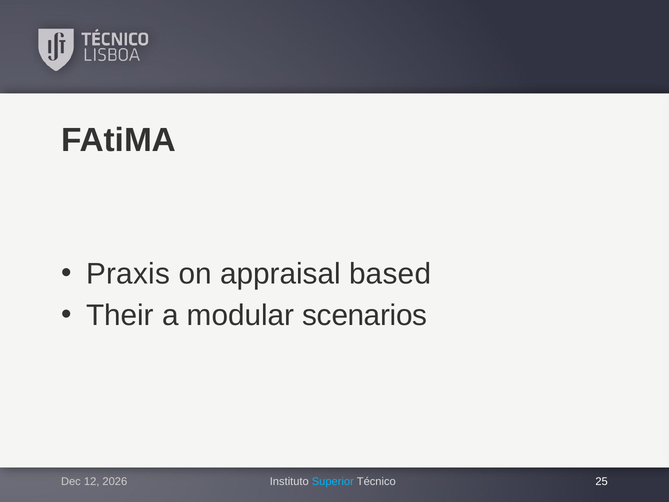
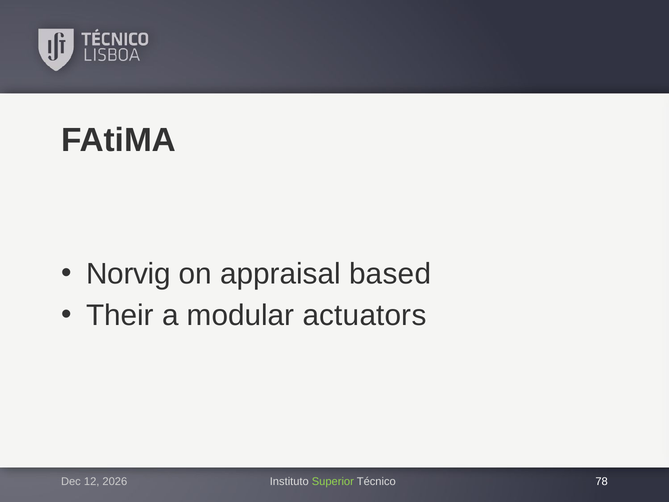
Praxis: Praxis -> Norvig (128, 274)
scenarios: scenarios -> actuators (365, 315)
Superior colour: light blue -> light green (333, 481)
25: 25 -> 78 (602, 481)
